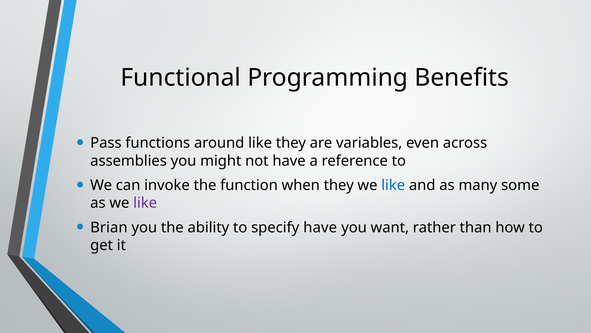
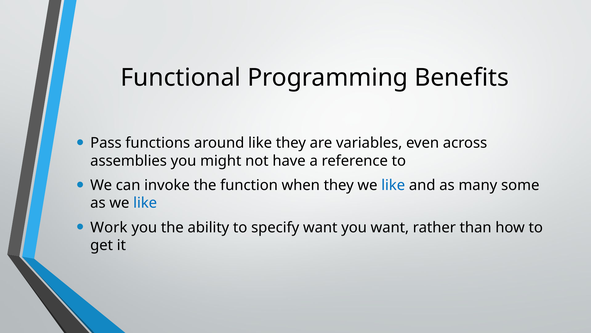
like colour: purple -> blue (145, 203)
Brian: Brian -> Work (109, 227)
specify have: have -> want (320, 227)
